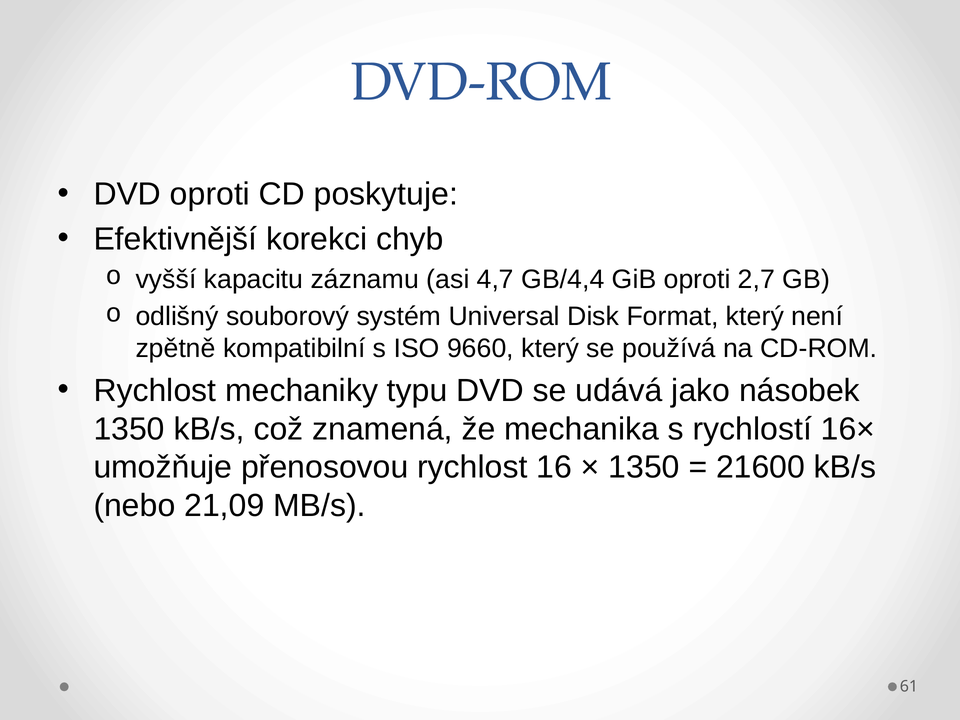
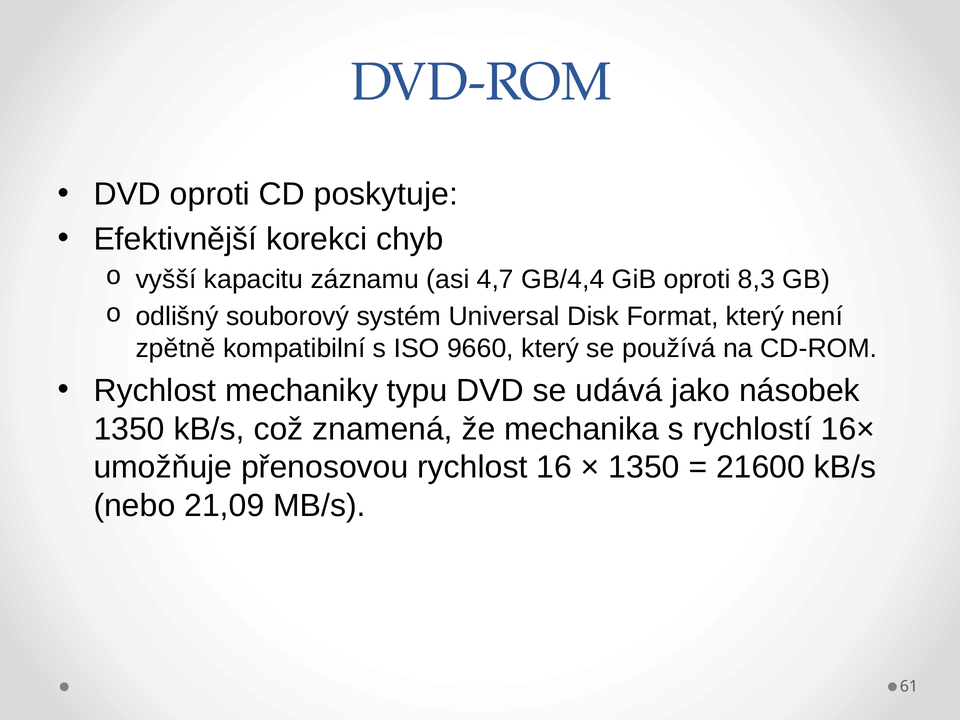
2,7: 2,7 -> 8,3 (756, 279)
